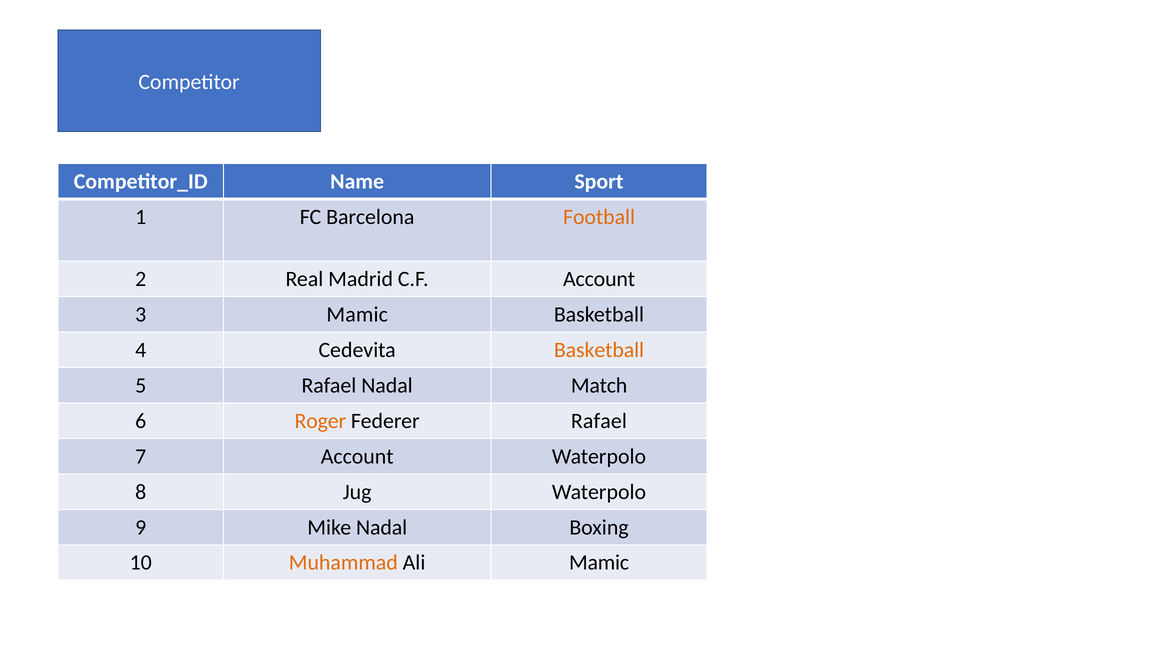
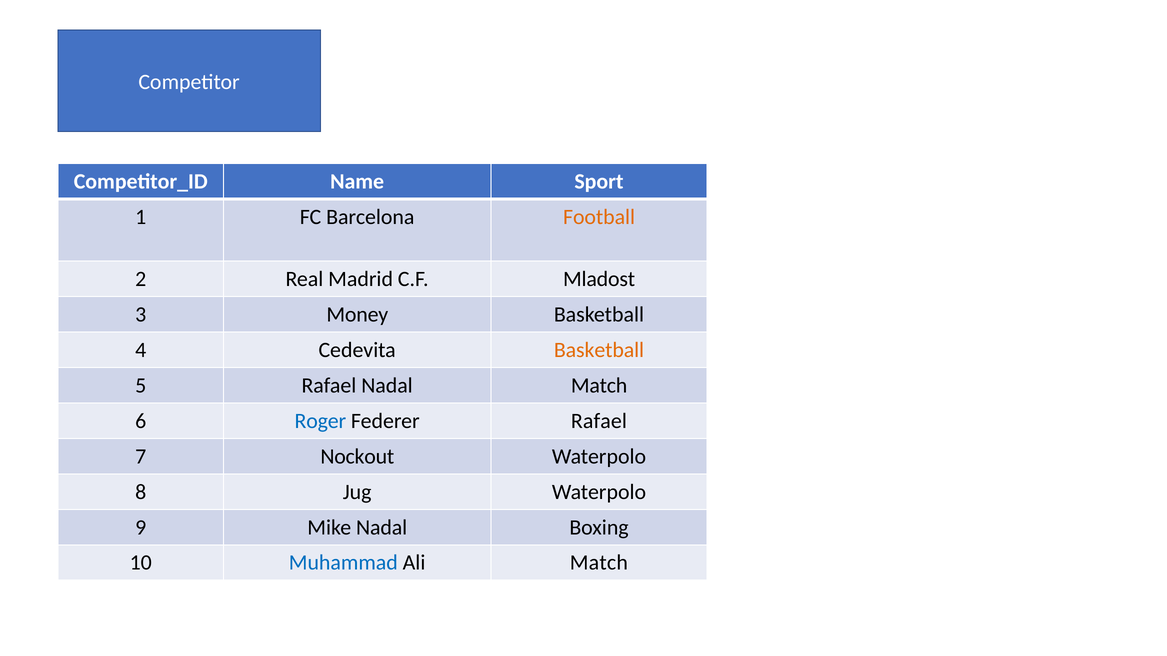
C.F Account: Account -> Mladost (599, 279)
3 Mamic: Mamic -> Money (357, 315)
Roger colour: orange -> blue (320, 421)
7 Account: Account -> Nockout (357, 457)
Muhammad colour: orange -> blue (343, 563)
Ali Mamic: Mamic -> Match (599, 563)
